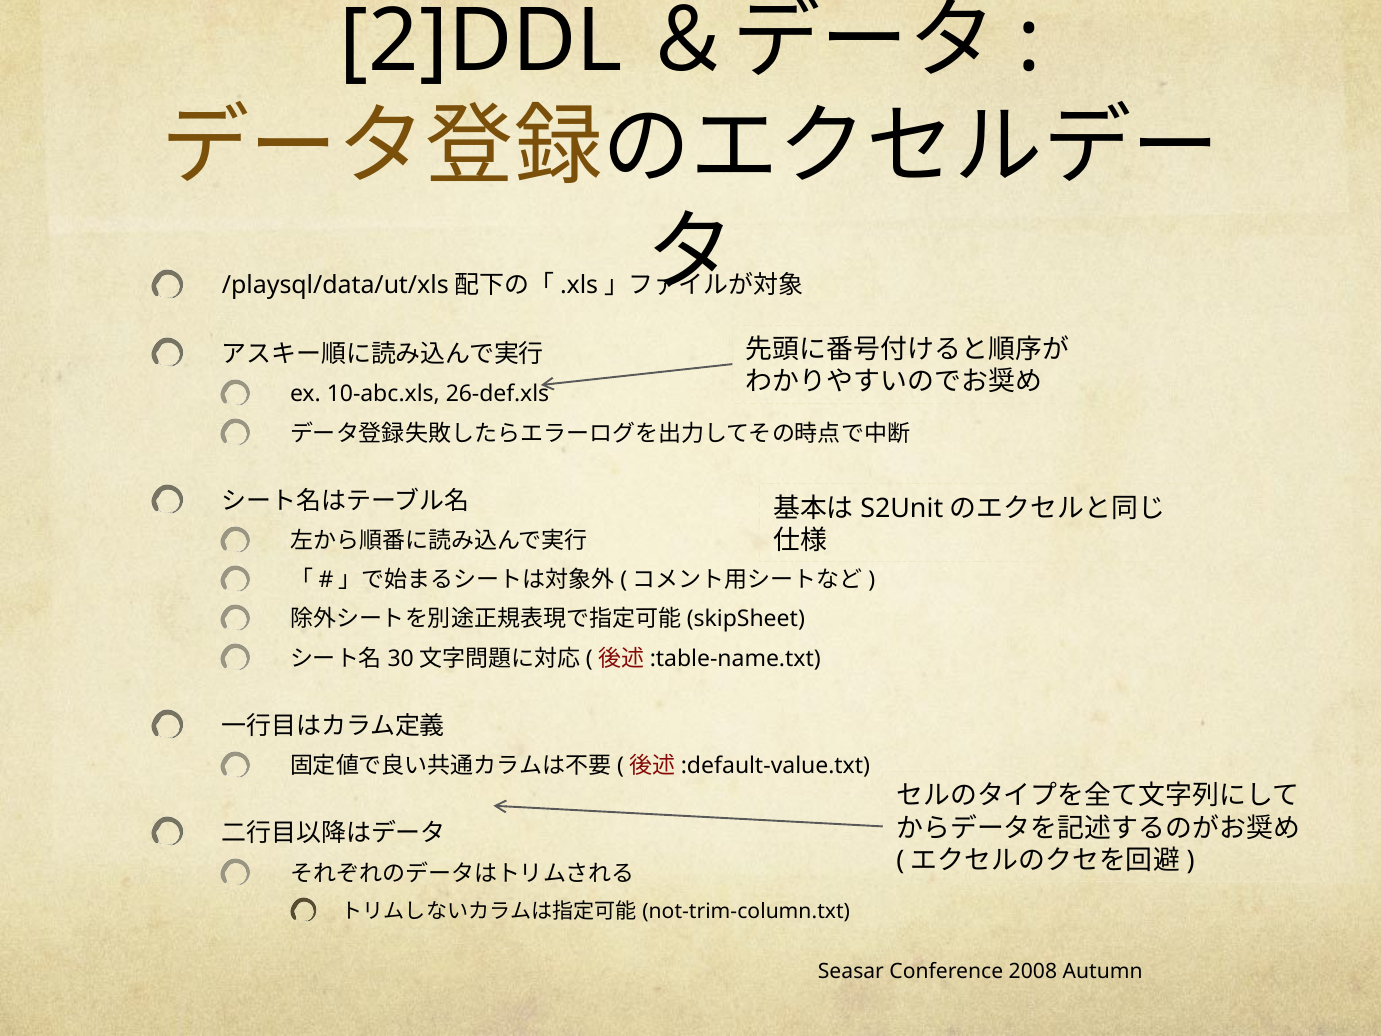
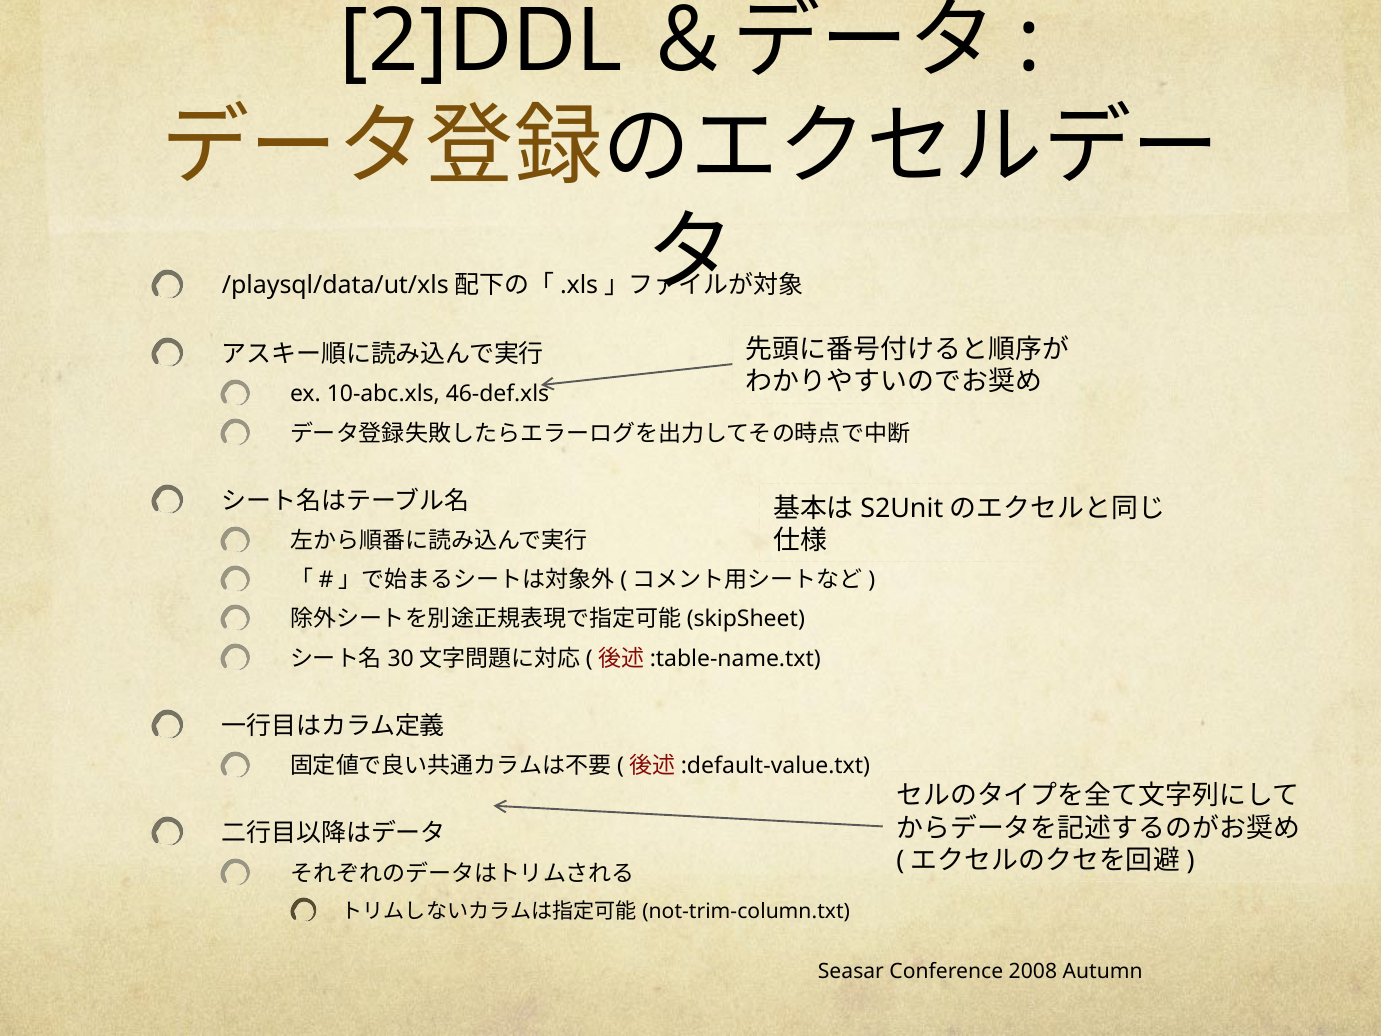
26-def.xls: 26-def.xls -> 46-def.xls (498, 394)
